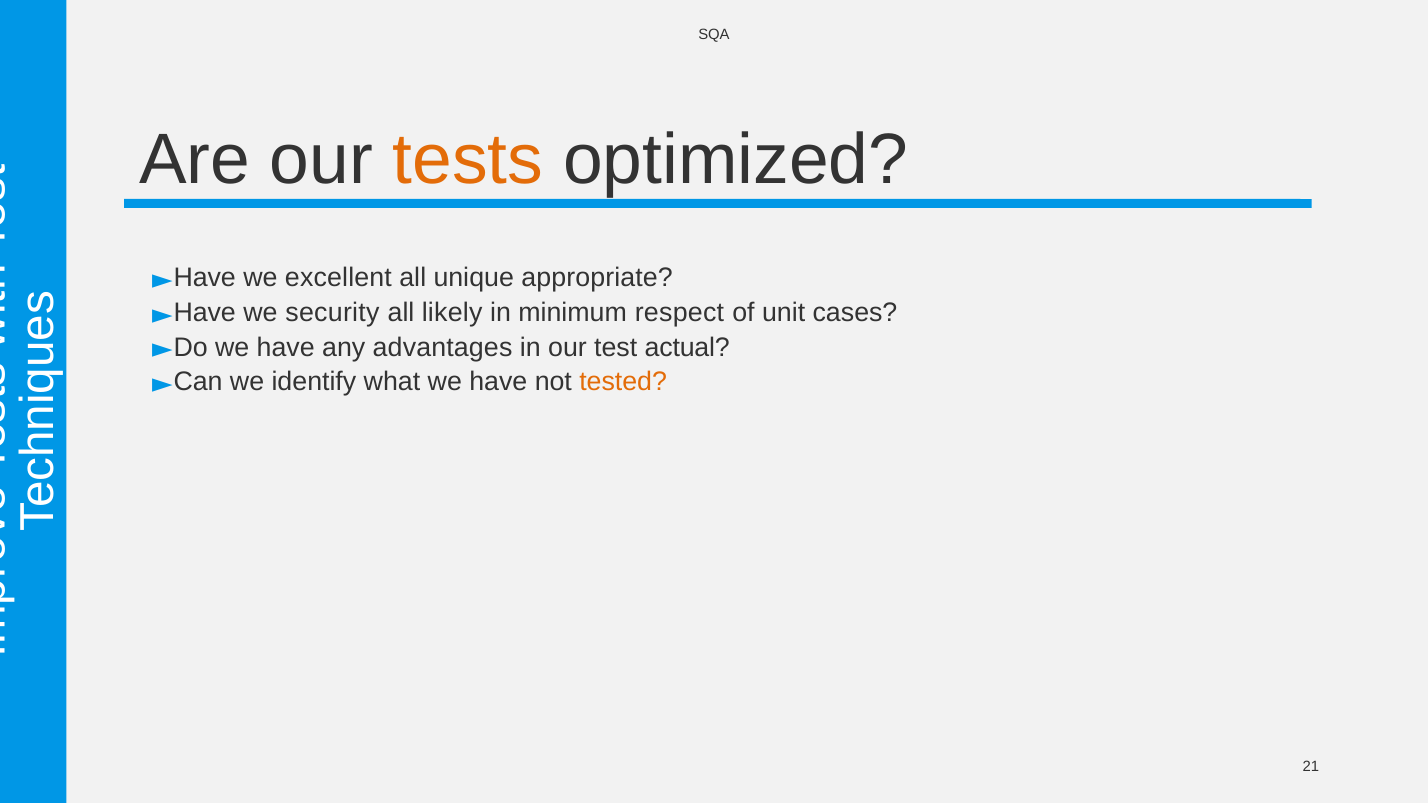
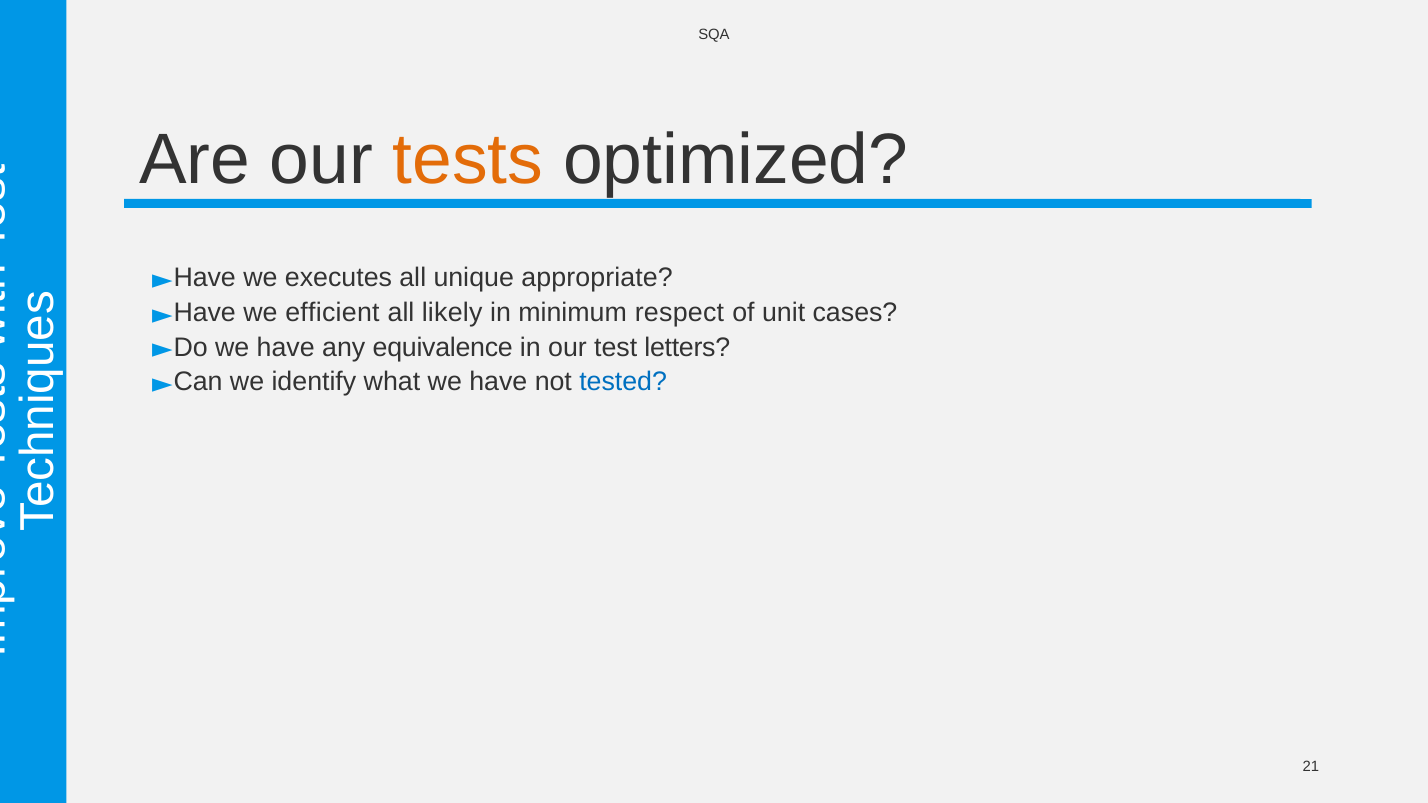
excellent: excellent -> executes (339, 278)
security: security -> efficient (332, 312)
advantages: advantages -> equivalence (443, 347)
actual: actual -> letters (687, 347)
tested colour: orange -> blue (623, 382)
